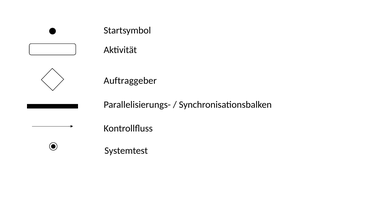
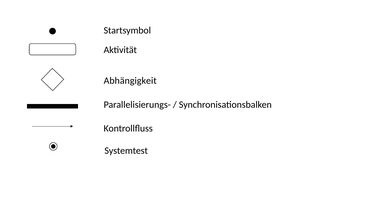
Auftraggeber: Auftraggeber -> Abhängigkeit (130, 81)
